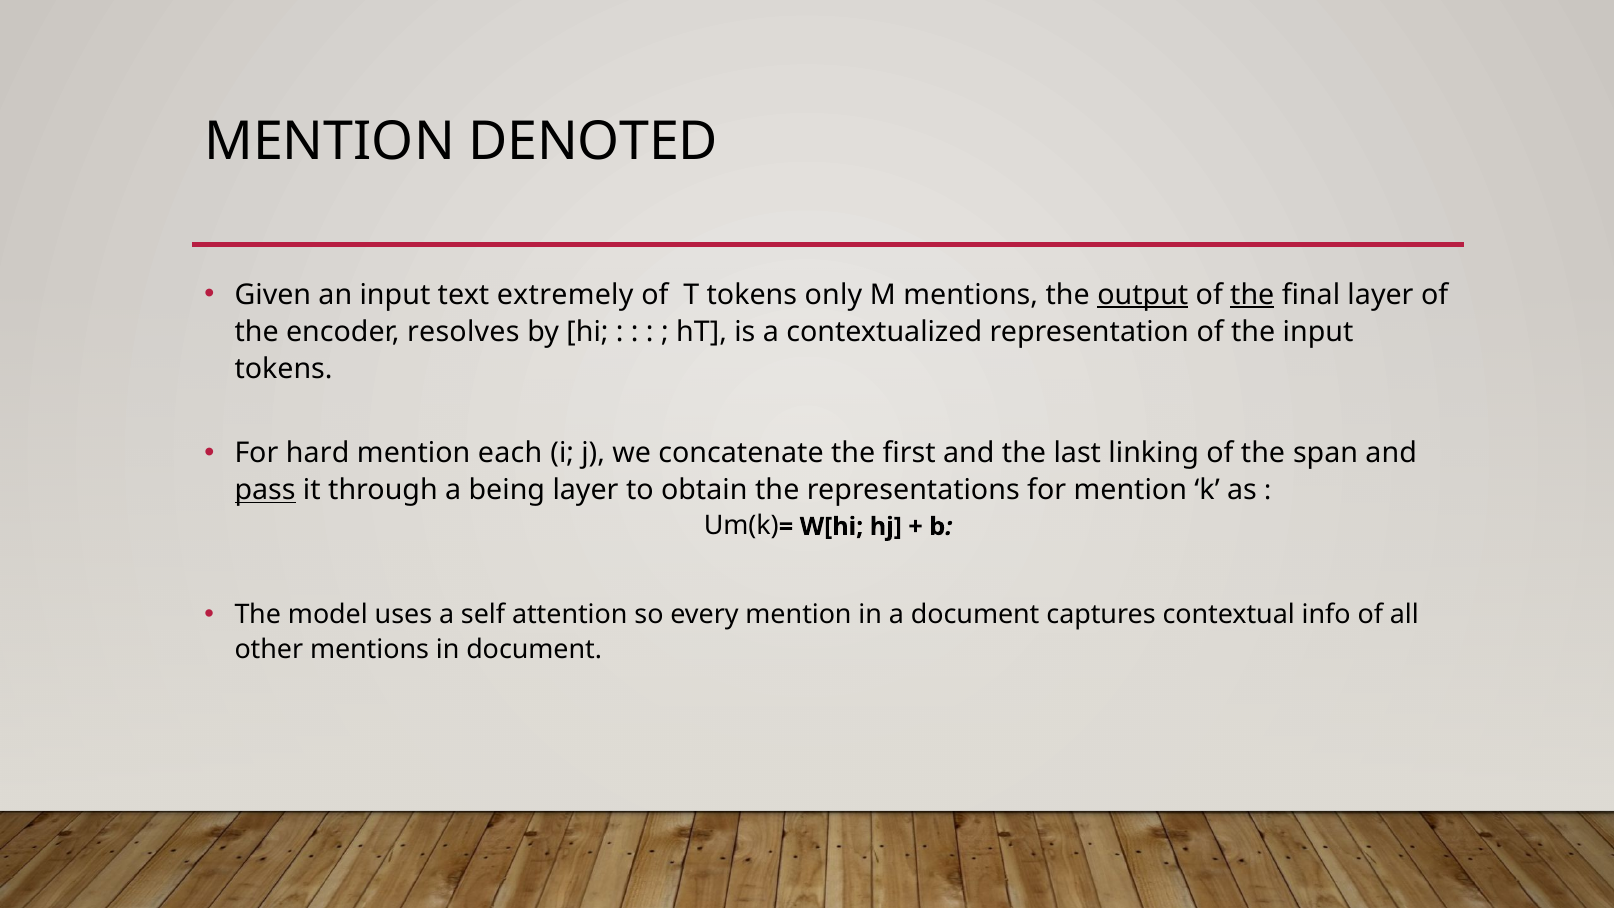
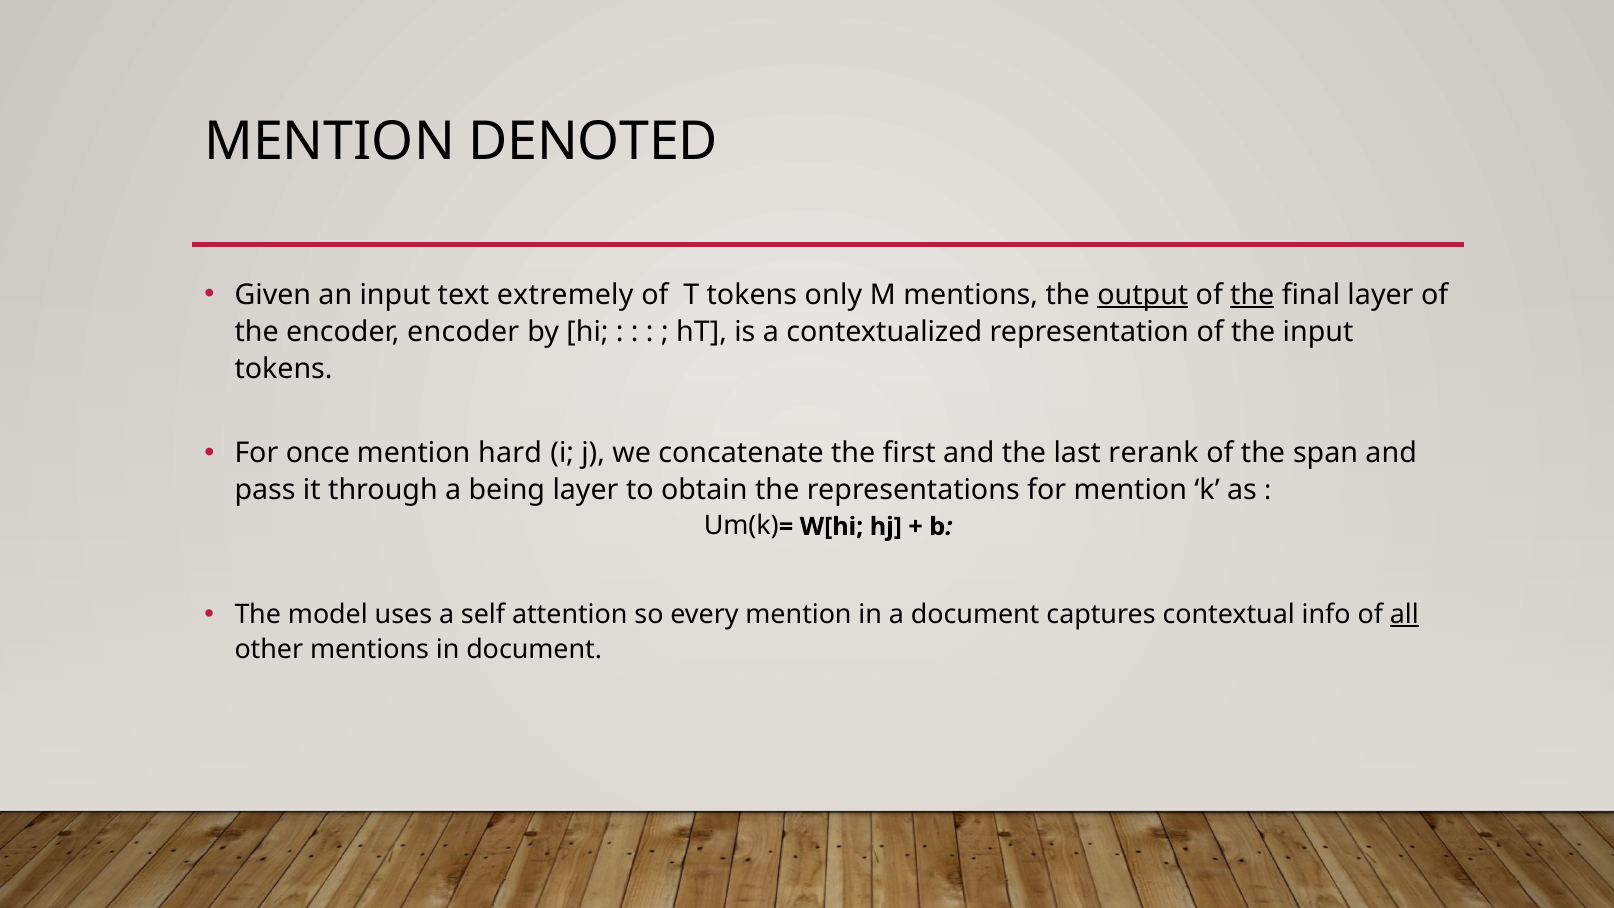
encoder resolves: resolves -> encoder (463, 332)
hard: hard -> once (318, 453)
each: each -> hard (510, 453)
linking: linking -> rerank (1154, 453)
pass underline: present -> none (265, 490)
all underline: none -> present (1404, 615)
